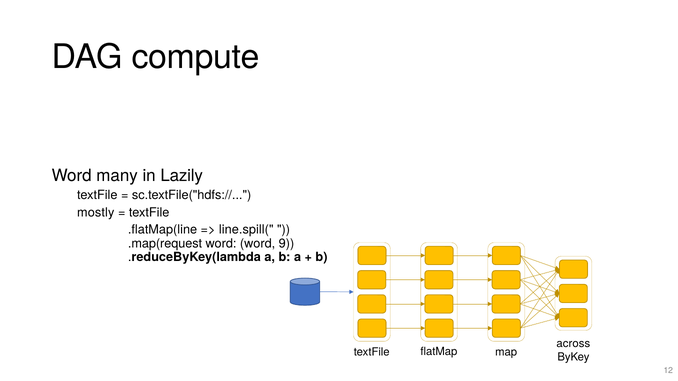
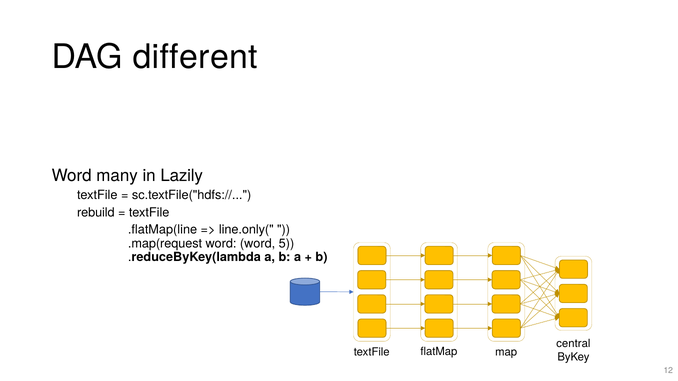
compute: compute -> different (195, 57)
mostly: mostly -> rebuild (96, 213)
line.spill(: line.spill( -> line.only( (246, 230)
9: 9 -> 5 (286, 244)
across: across -> central (573, 344)
